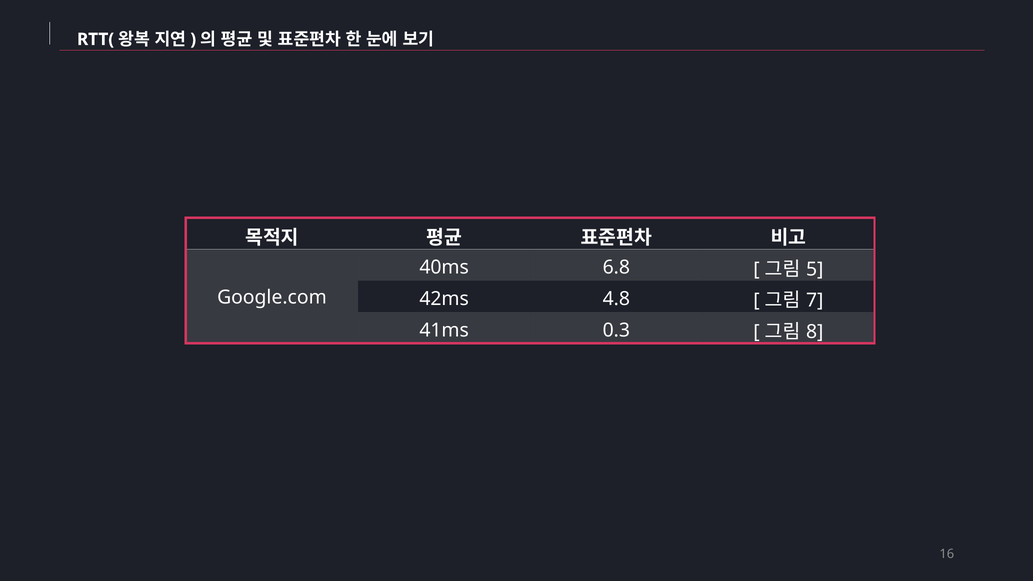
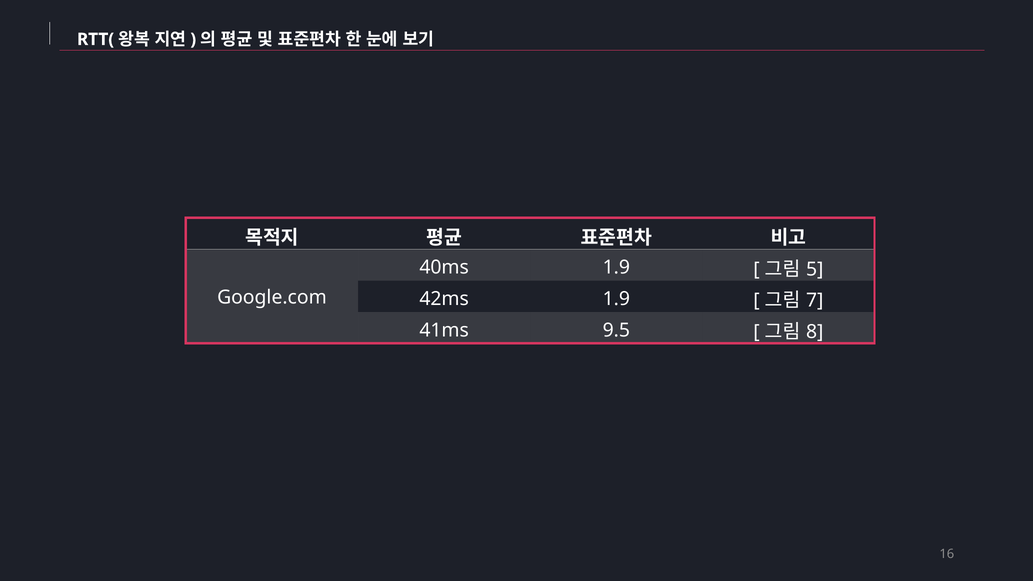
40ms 6.8: 6.8 -> 1.9 (616, 267)
42ms 4.8: 4.8 -> 1.9 (616, 299)
0.3: 0.3 -> 9.5 (616, 330)
